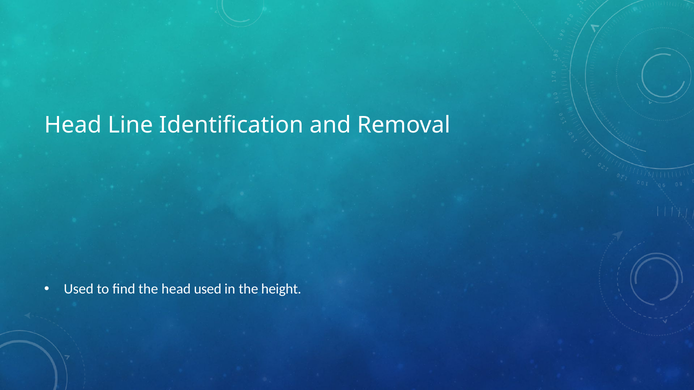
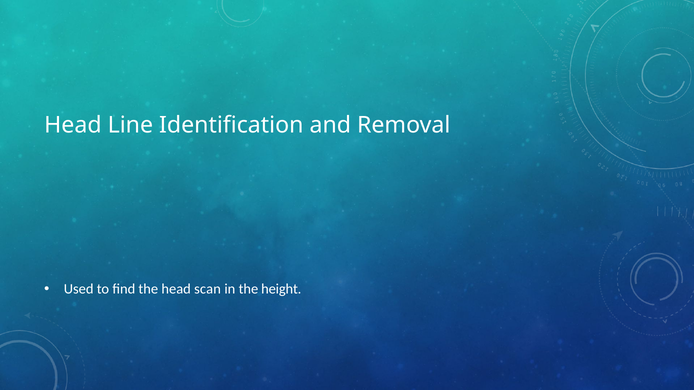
head used: used -> scan (208, 289)
